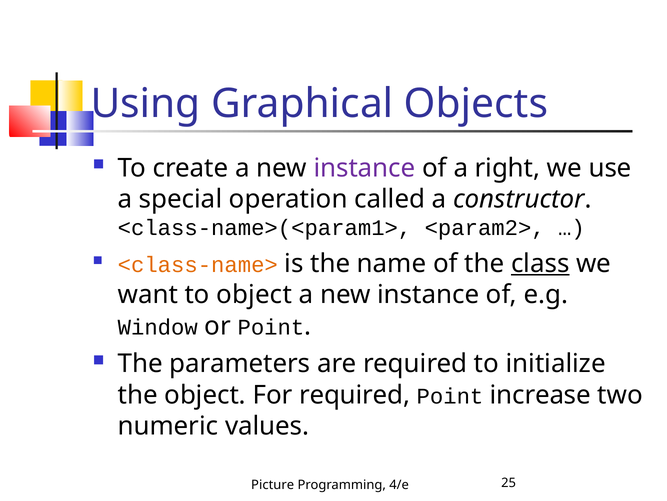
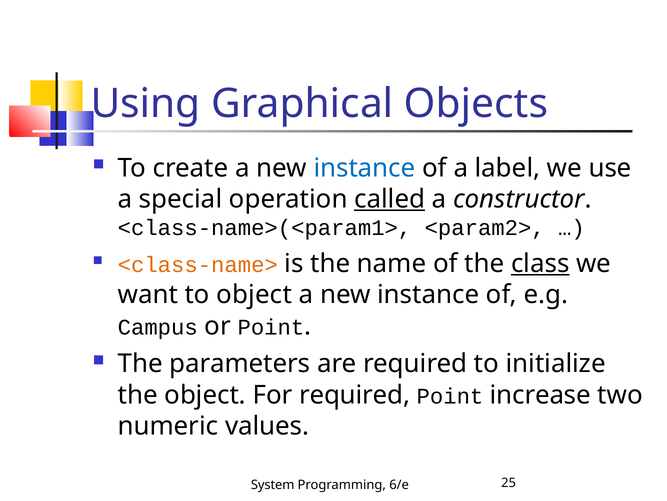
instance colour: purple -> blue (365, 168)
right: right -> label (507, 168)
called underline: none -> present (390, 199)
Window: Window -> Campus (158, 327)
Picture: Picture -> System (273, 484)
4/e: 4/e -> 6/e (399, 484)
